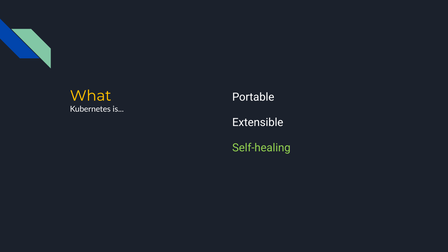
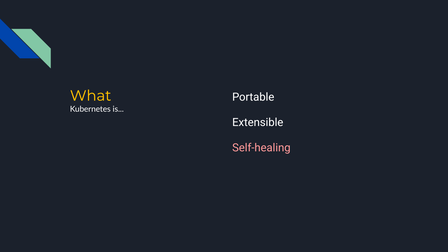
Self-healing colour: light green -> pink (261, 148)
